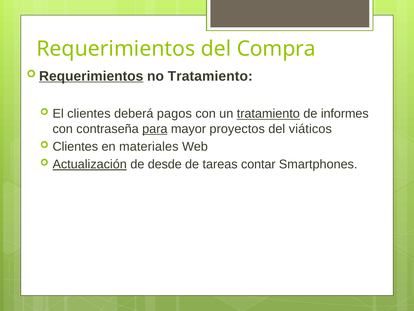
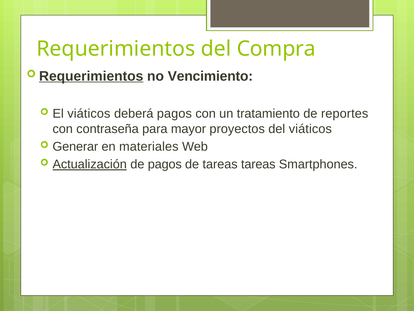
no Tratamiento: Tratamiento -> Vencimiento (210, 76)
El clientes: clientes -> viáticos (89, 114)
tratamiento underline: present -> none (268, 114)
informes: informes -> reportes (345, 114)
para underline: present -> none (155, 129)
Clientes: Clientes -> Generar (75, 146)
de desde: desde -> pagos (165, 164)
tareas contar: contar -> tareas (258, 164)
